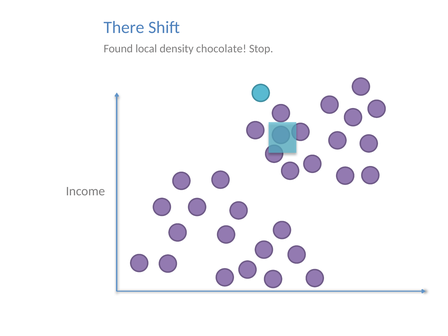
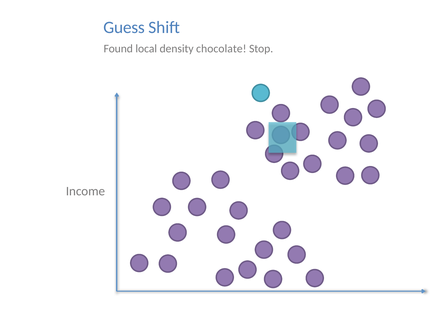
There: There -> Guess (124, 27)
